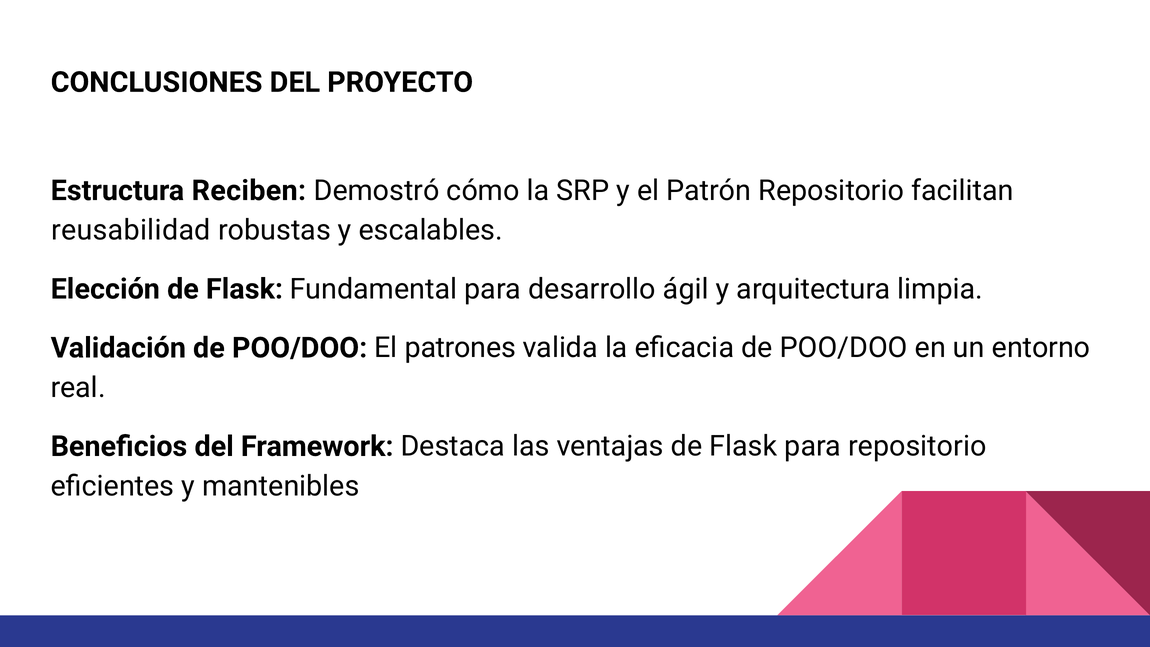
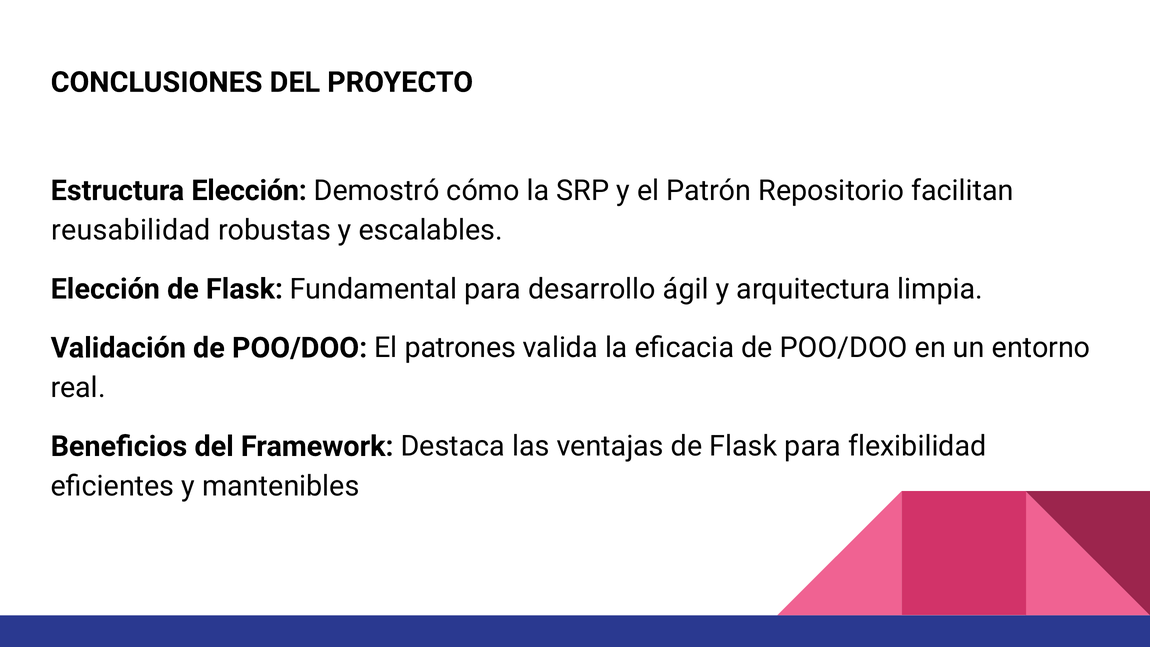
Estructura Reciben: Reciben -> Elección (249, 191)
para repositorio: repositorio -> flexibilidad (917, 446)
